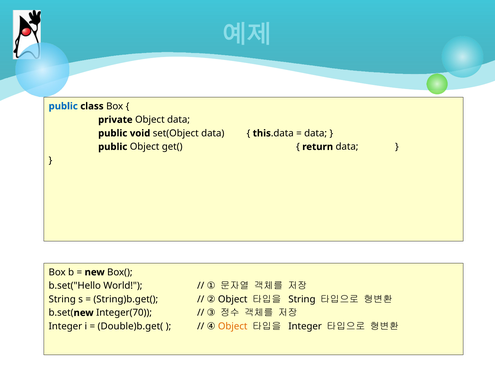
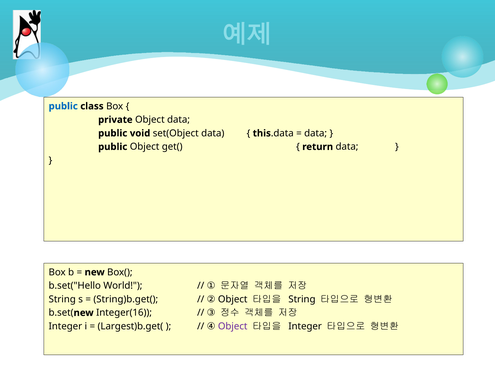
Integer(70: Integer(70 -> Integer(16 (124, 312)
Double)b.get(: Double)b.get( -> Largest)b.get( (130, 326)
Object colour: orange -> purple (233, 326)
